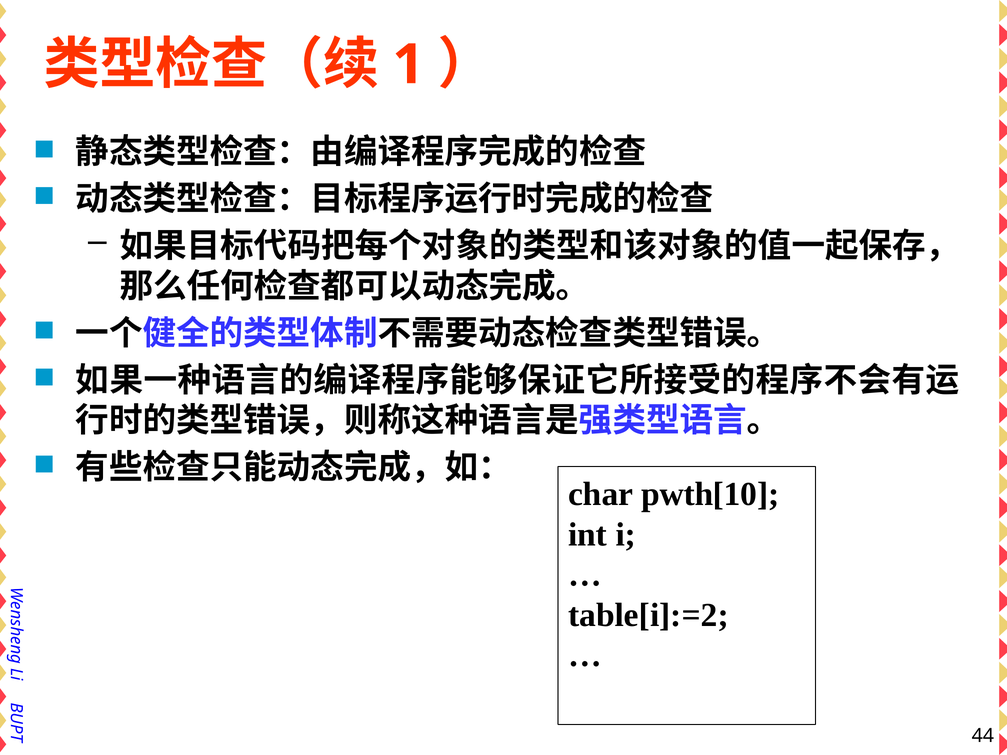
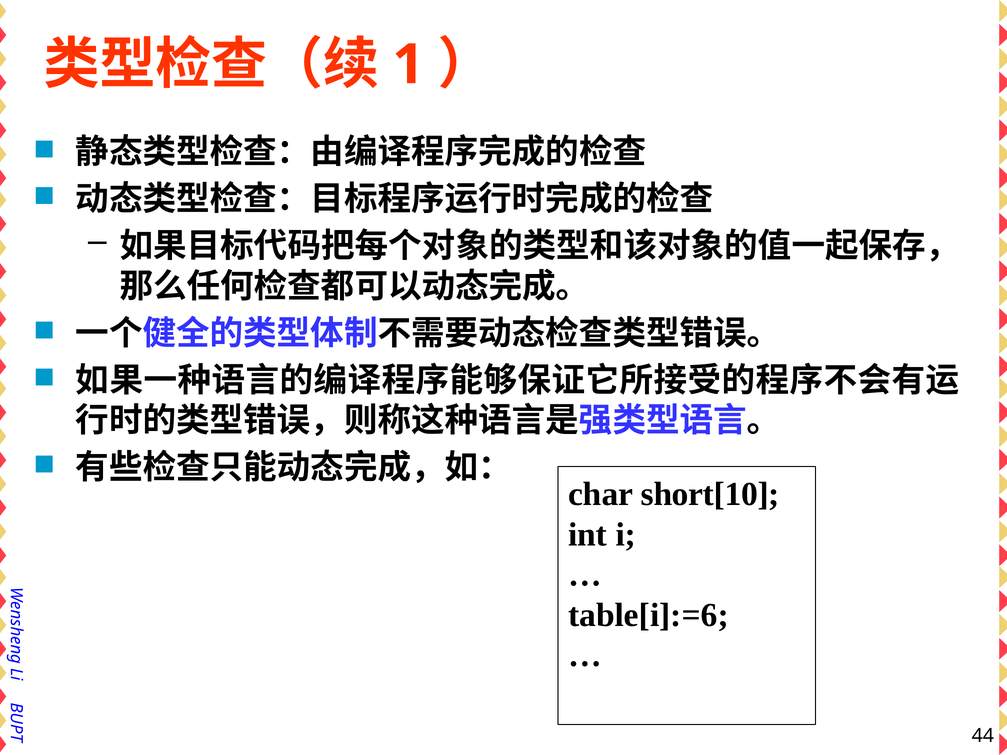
pwth[10: pwth[10 -> short[10 (710, 494)
table[i]:=2: table[i]:=2 -> table[i]:=6 (648, 615)
